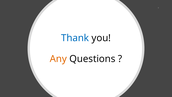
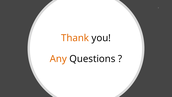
Thank colour: blue -> orange (75, 38)
